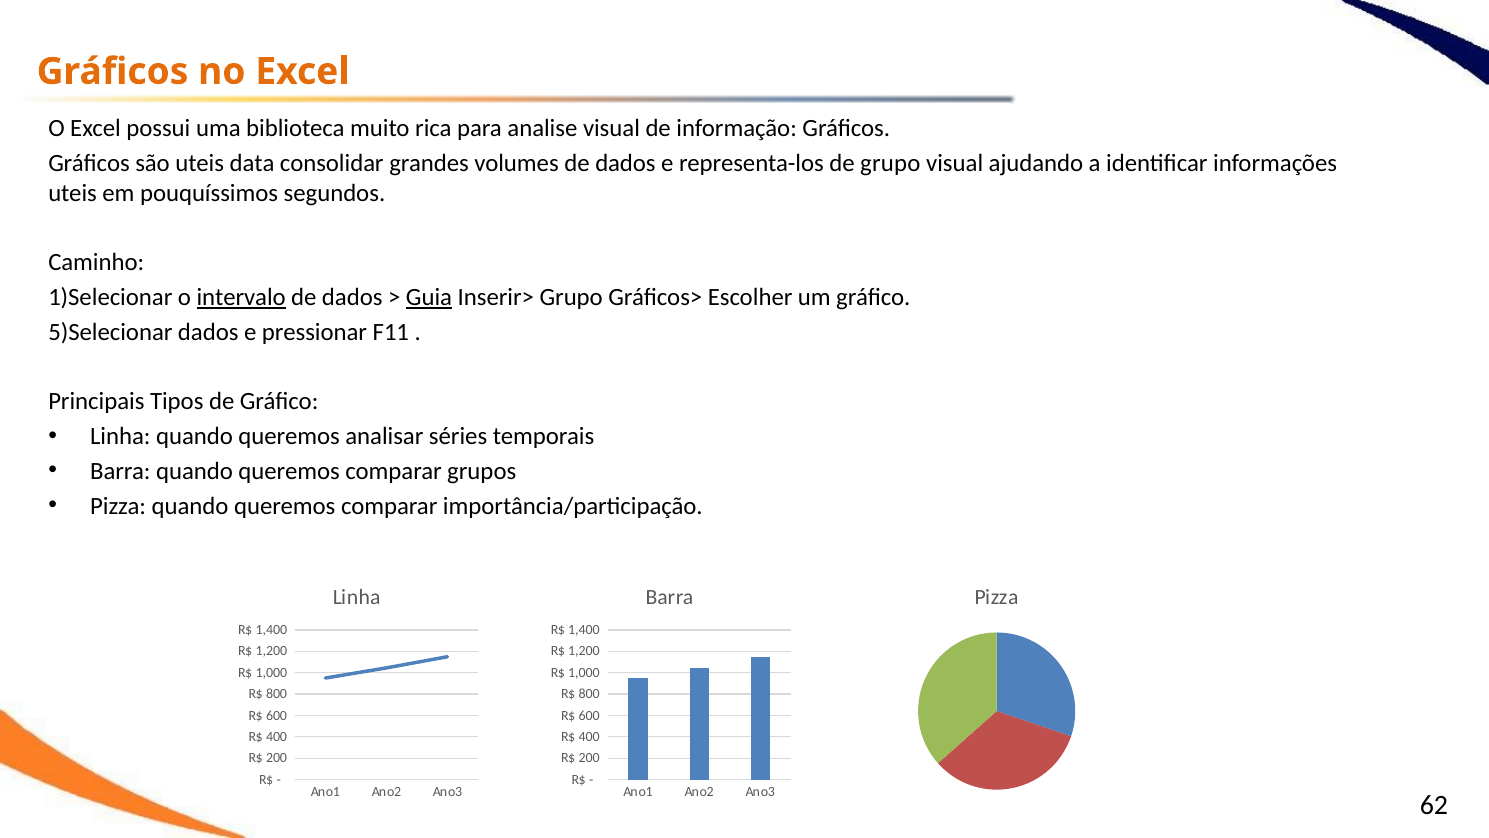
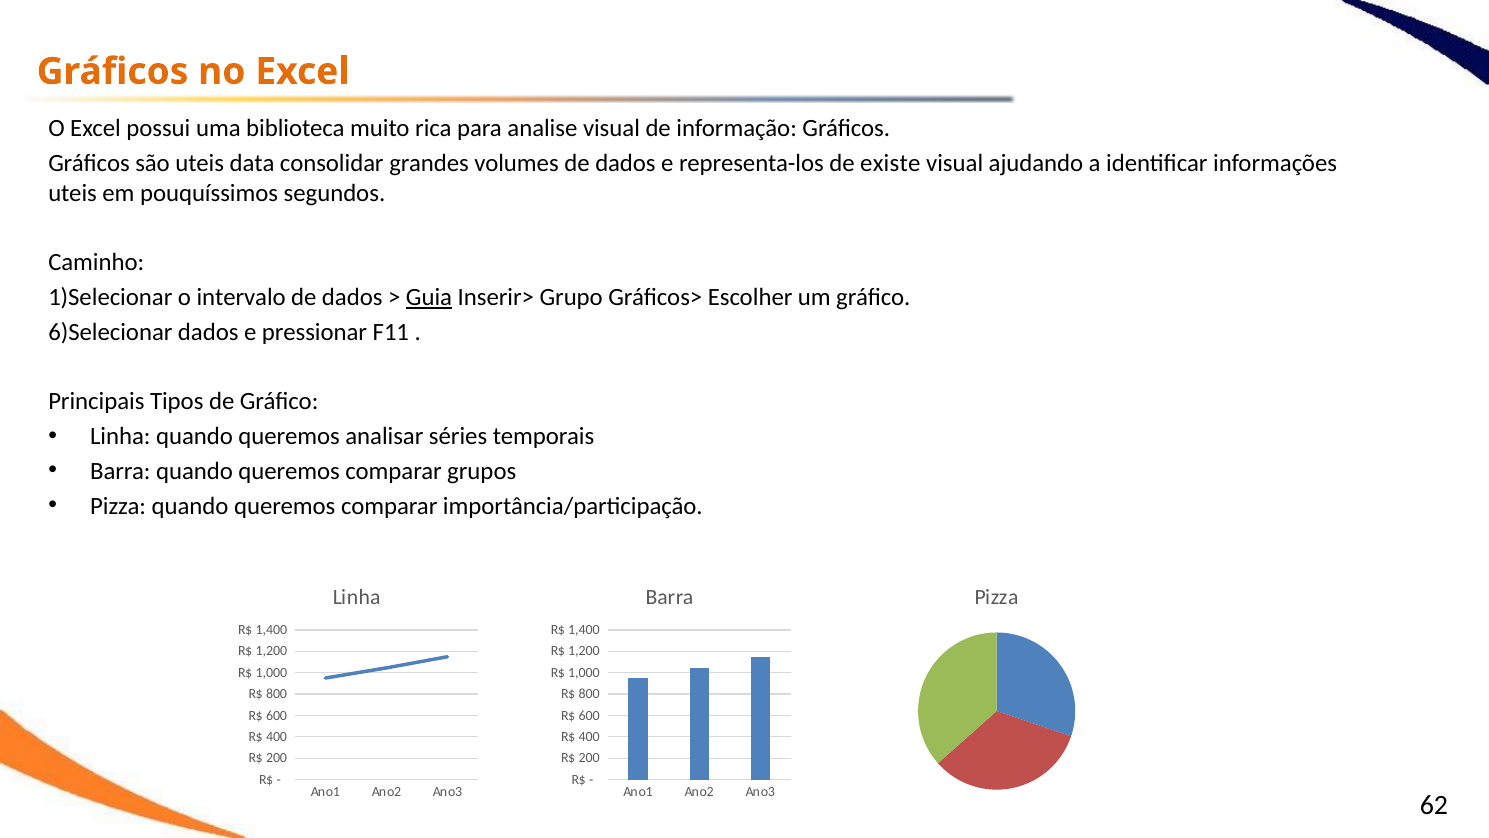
de grupo: grupo -> existe (890, 163)
intervalo underline: present -> none (241, 297)
5)Selecionar: 5)Selecionar -> 6)Selecionar (110, 332)
